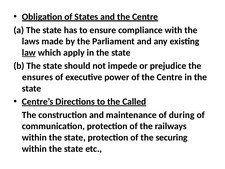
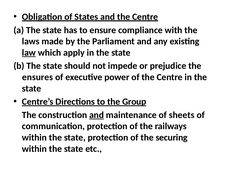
Called: Called -> Group (134, 102)
and underline: none -> present (97, 115)
during: during -> sheets (182, 115)
